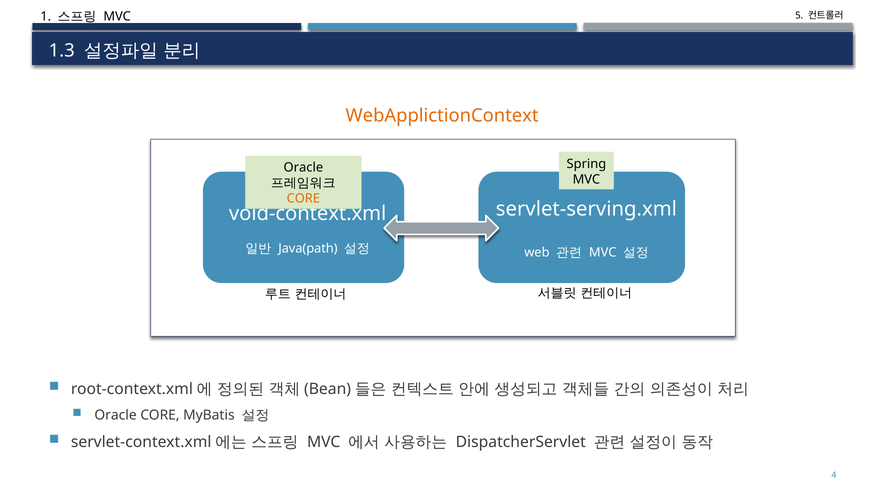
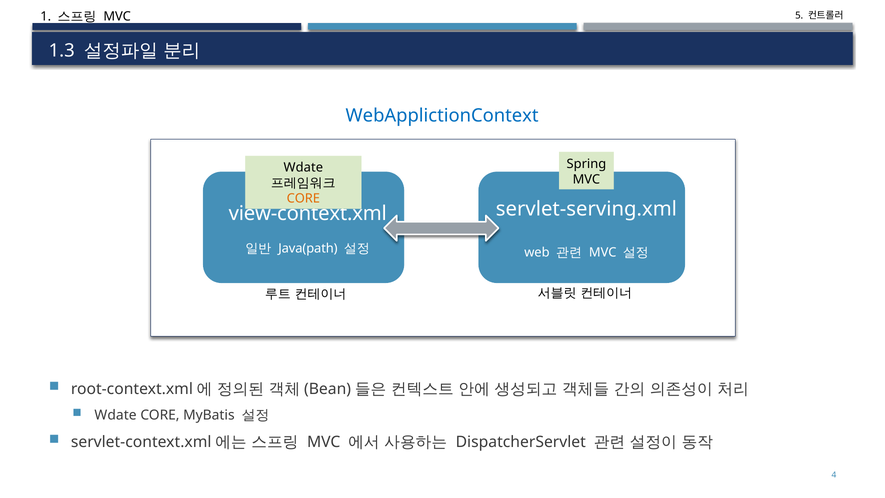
WebApplictionContext colour: orange -> blue (442, 116)
Oracle: Oracle -> Wdate (303, 168)
void-context.xml: void-context.xml -> view-context.xml (308, 213)
Oracle: Oracle -> Wdate (116, 415)
